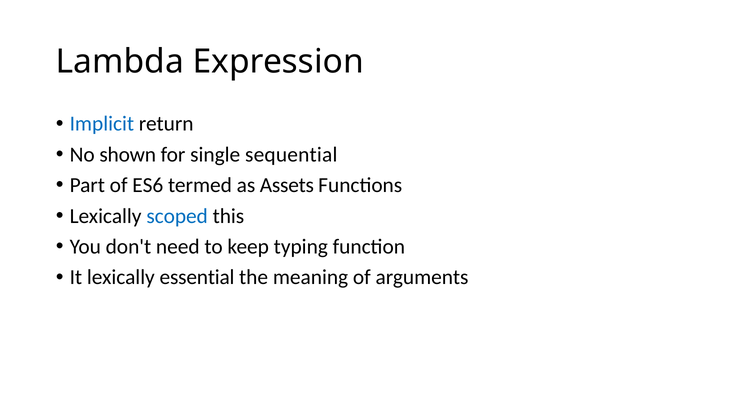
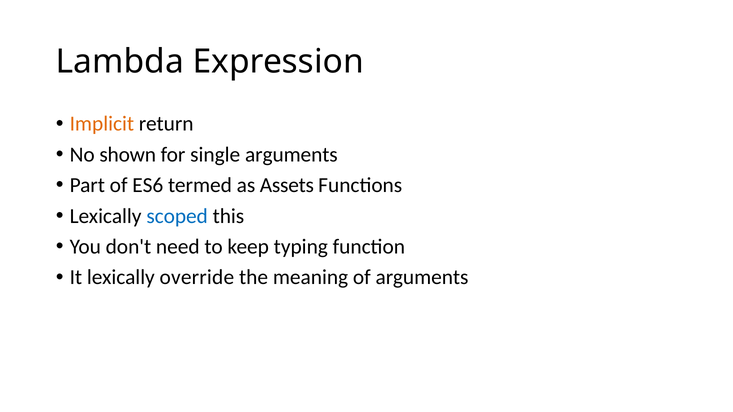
Implicit colour: blue -> orange (102, 124)
single sequential: sequential -> arguments (291, 155)
essential: essential -> override (197, 278)
